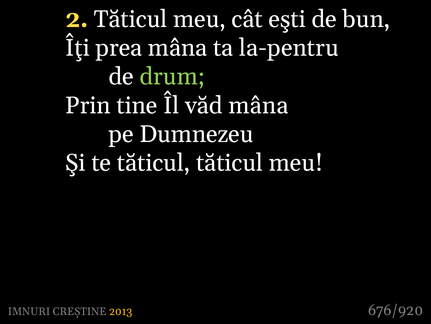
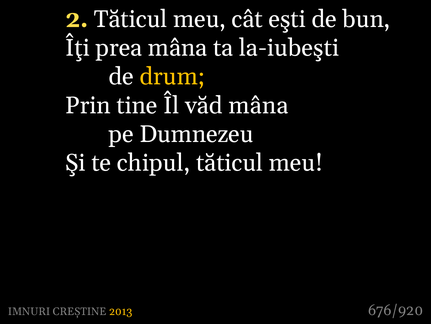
la-pentru: la-pentru -> la-iubeşti (289, 48)
drum colour: light green -> yellow (172, 77)
te tăticul: tăticul -> chipul (154, 163)
